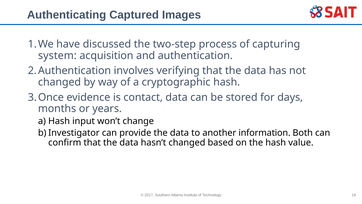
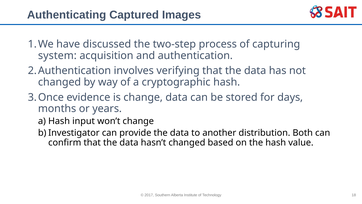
is contact: contact -> change (143, 97)
information: information -> distribution (264, 133)
